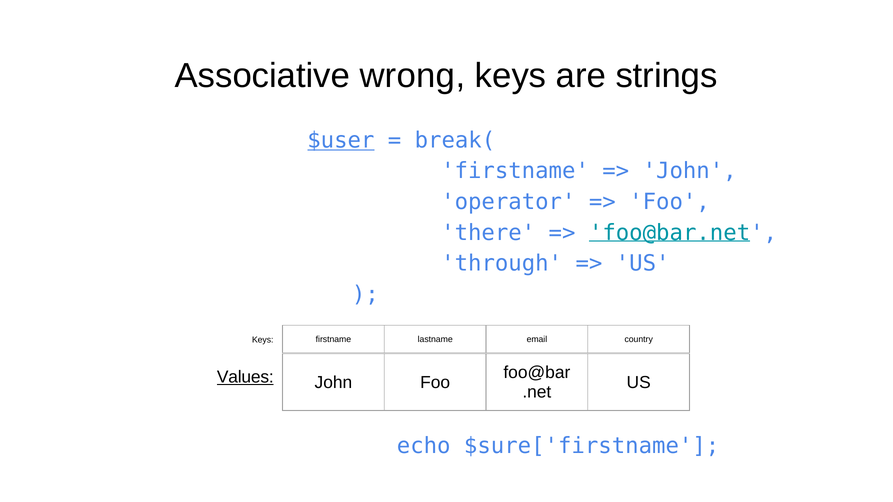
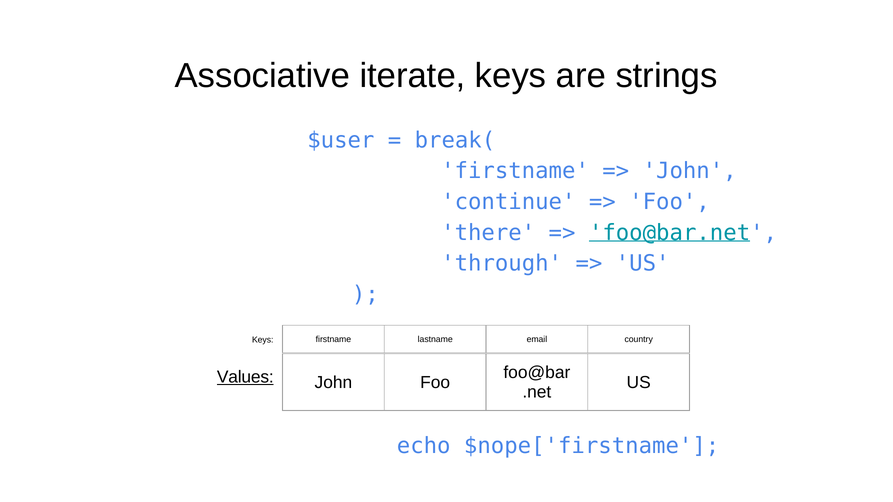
wrong: wrong -> iterate (413, 76)
$user underline: present -> none (341, 140)
operator: operator -> continue (508, 202)
$sure['firstname: $sure['firstname -> $nope['firstname (592, 446)
